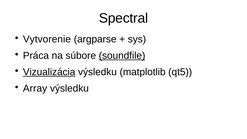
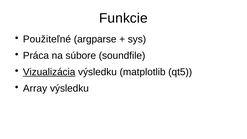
Spectral: Spectral -> Funkcie (123, 18)
Vytvorenie: Vytvorenie -> Použiteľné (47, 39)
soundfile underline: present -> none (122, 56)
